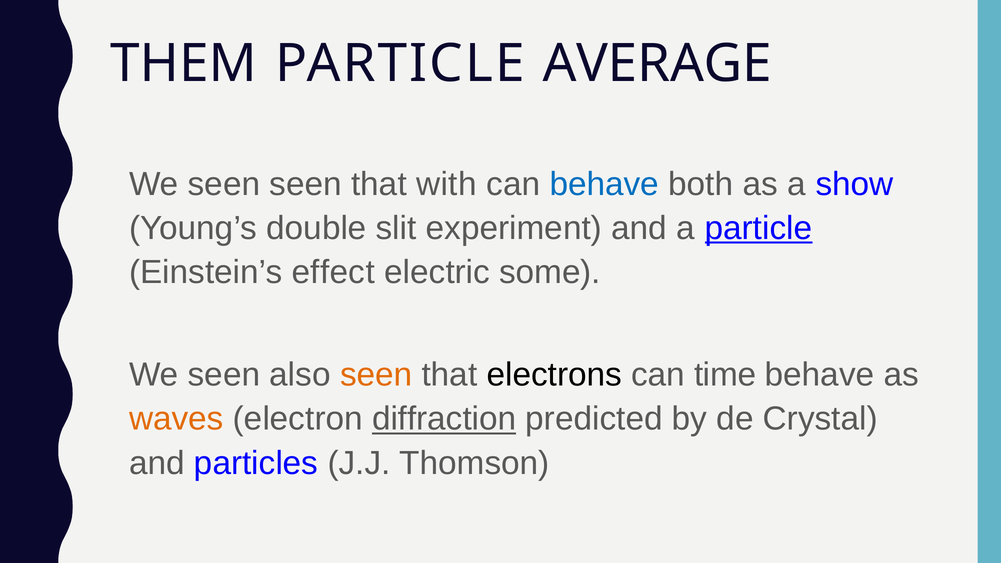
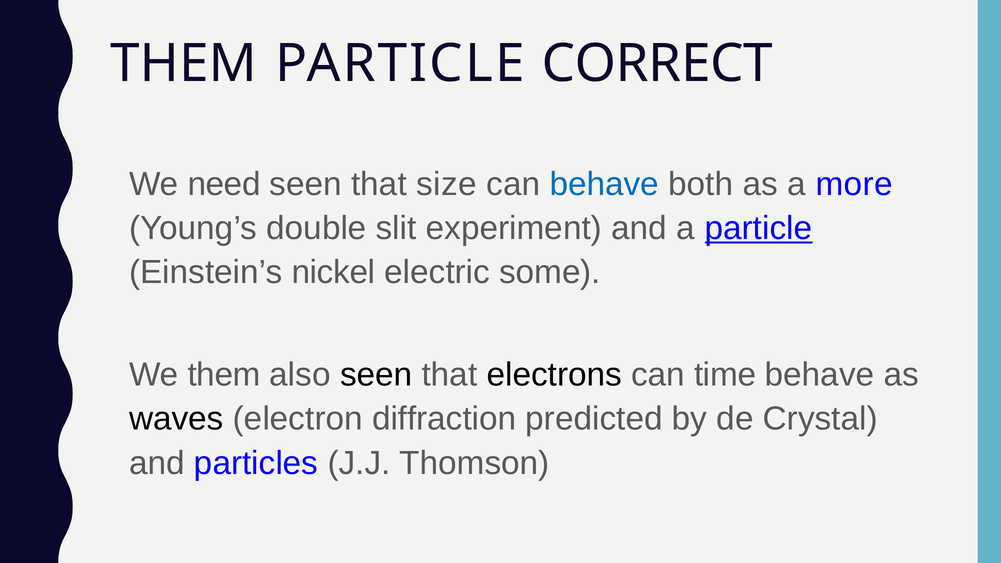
AVERAGE: AVERAGE -> CORRECT (657, 64)
seen: seen -> need (224, 184)
with: with -> size (446, 184)
show: show -> more (854, 184)
effect: effect -> nickel (333, 272)
seen: seen -> them (224, 375)
seen colour: orange -> black (376, 375)
waves colour: orange -> black (176, 419)
diffraction underline: present -> none (444, 419)
